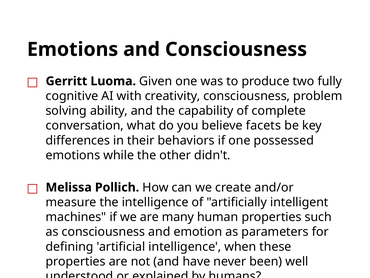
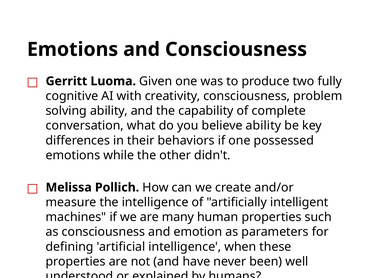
believe facets: facets -> ability (263, 125)
